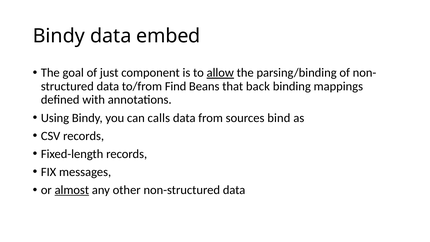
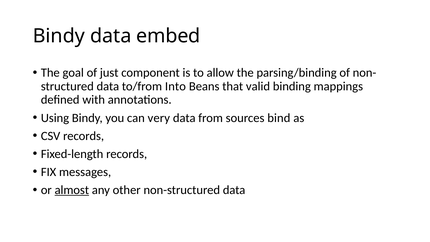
allow underline: present -> none (220, 73)
Find: Find -> Into (175, 86)
back: back -> valid (258, 86)
calls: calls -> very (159, 118)
